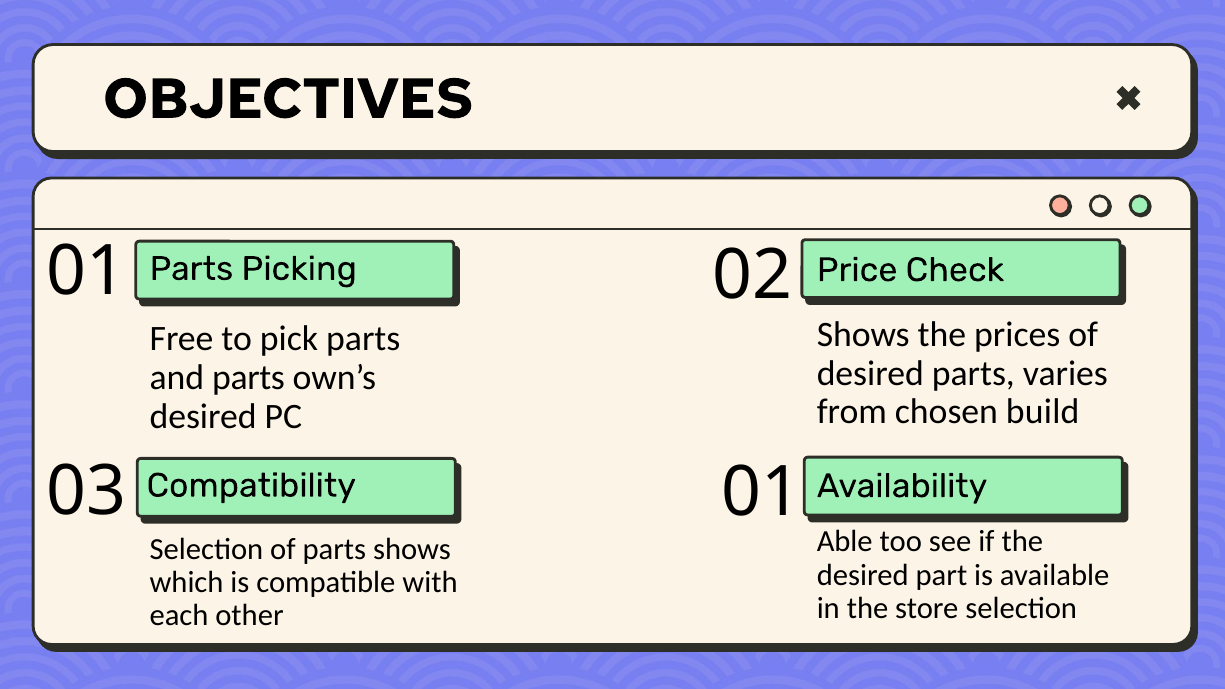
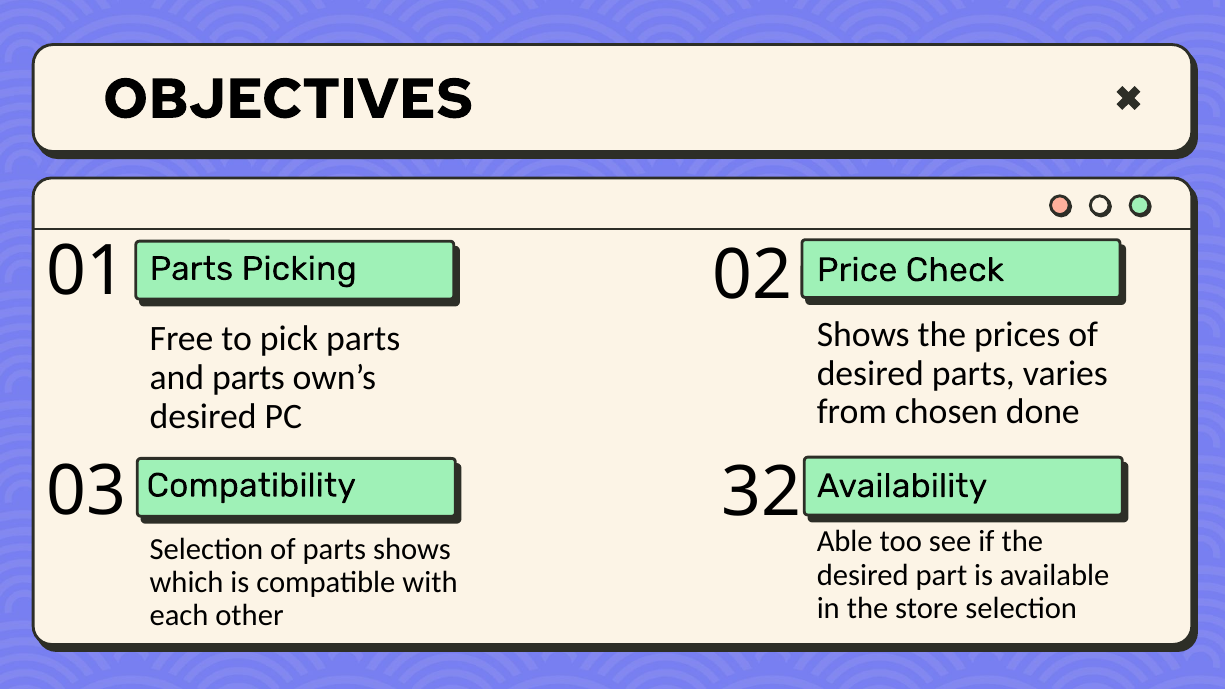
build: build -> done (1043, 412)
Compatibility 01: 01 -> 32 (761, 492)
